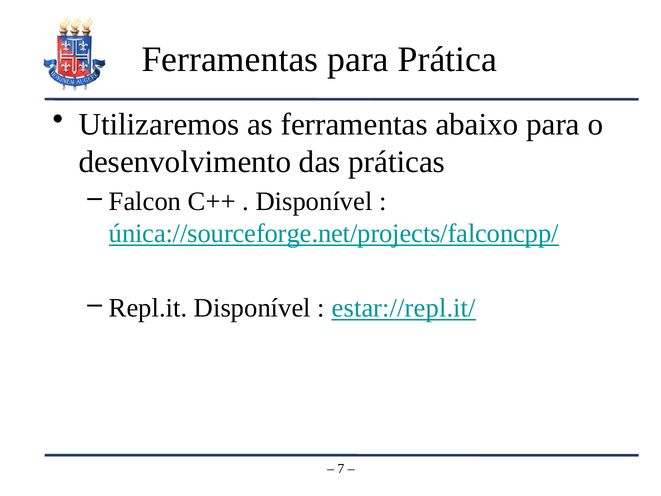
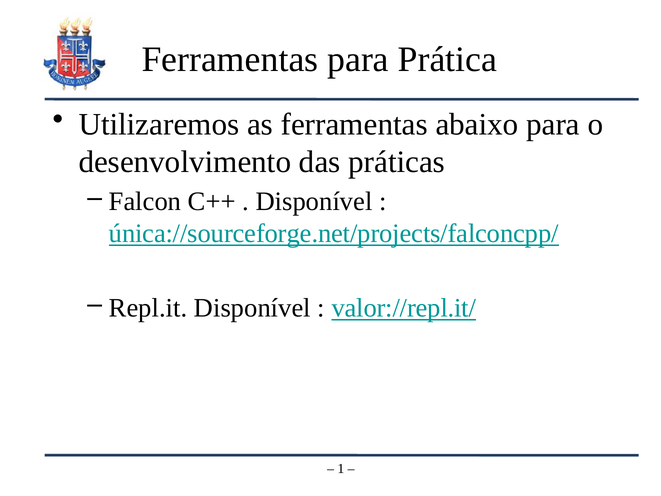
estar://repl.it/: estar://repl.it/ -> valor://repl.it/ (404, 308)
7: 7 -> 1 (341, 468)
